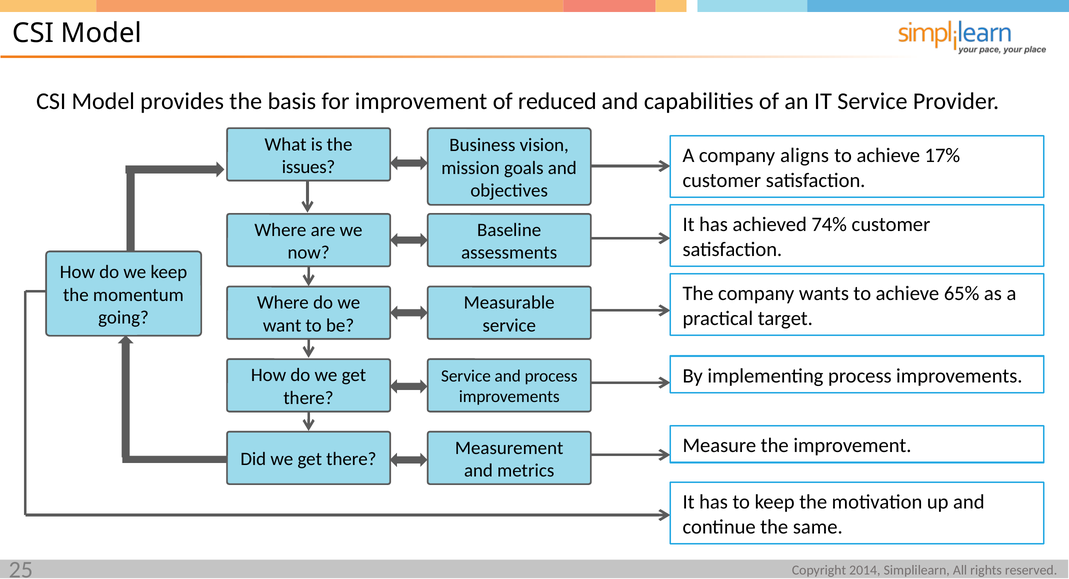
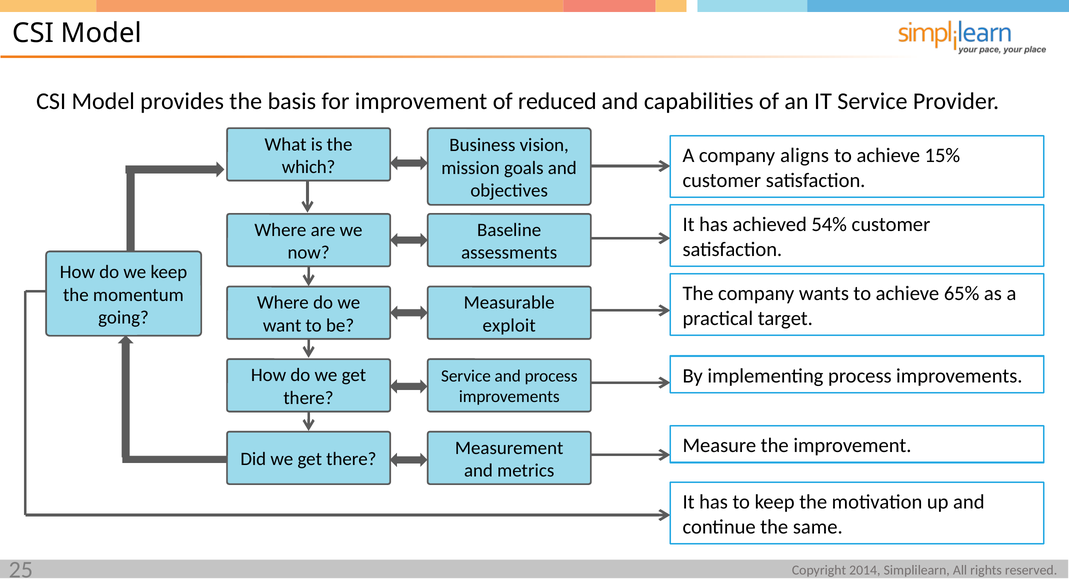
17%: 17% -> 15% (942, 156)
issues: issues -> which (309, 167)
74%: 74% -> 54% (829, 225)
service: service -> exploit (509, 326)
